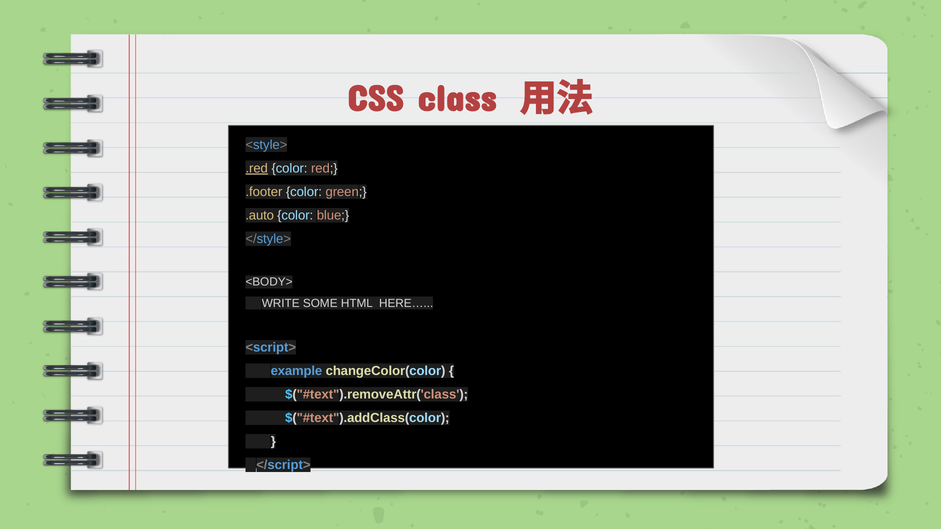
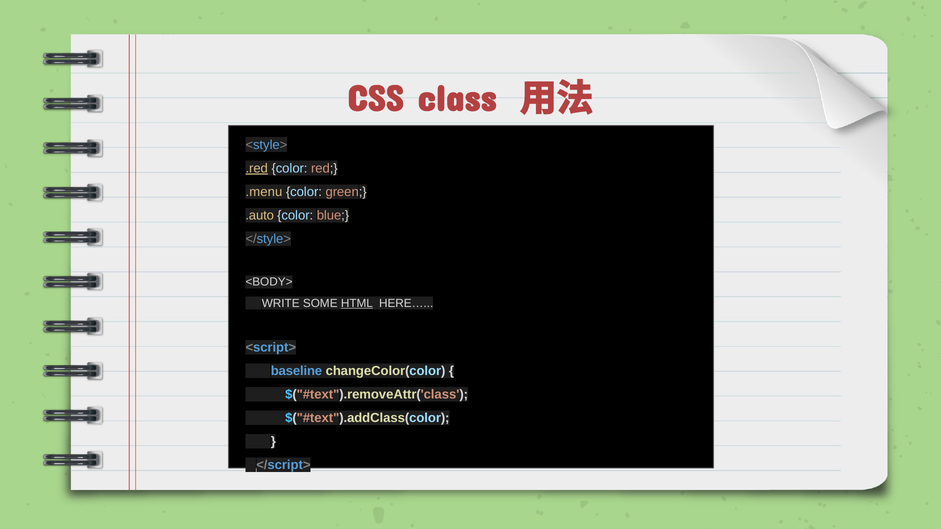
.footer: .footer -> .menu (264, 192)
HTML underline: none -> present (357, 303)
example: example -> baseline (296, 371)
